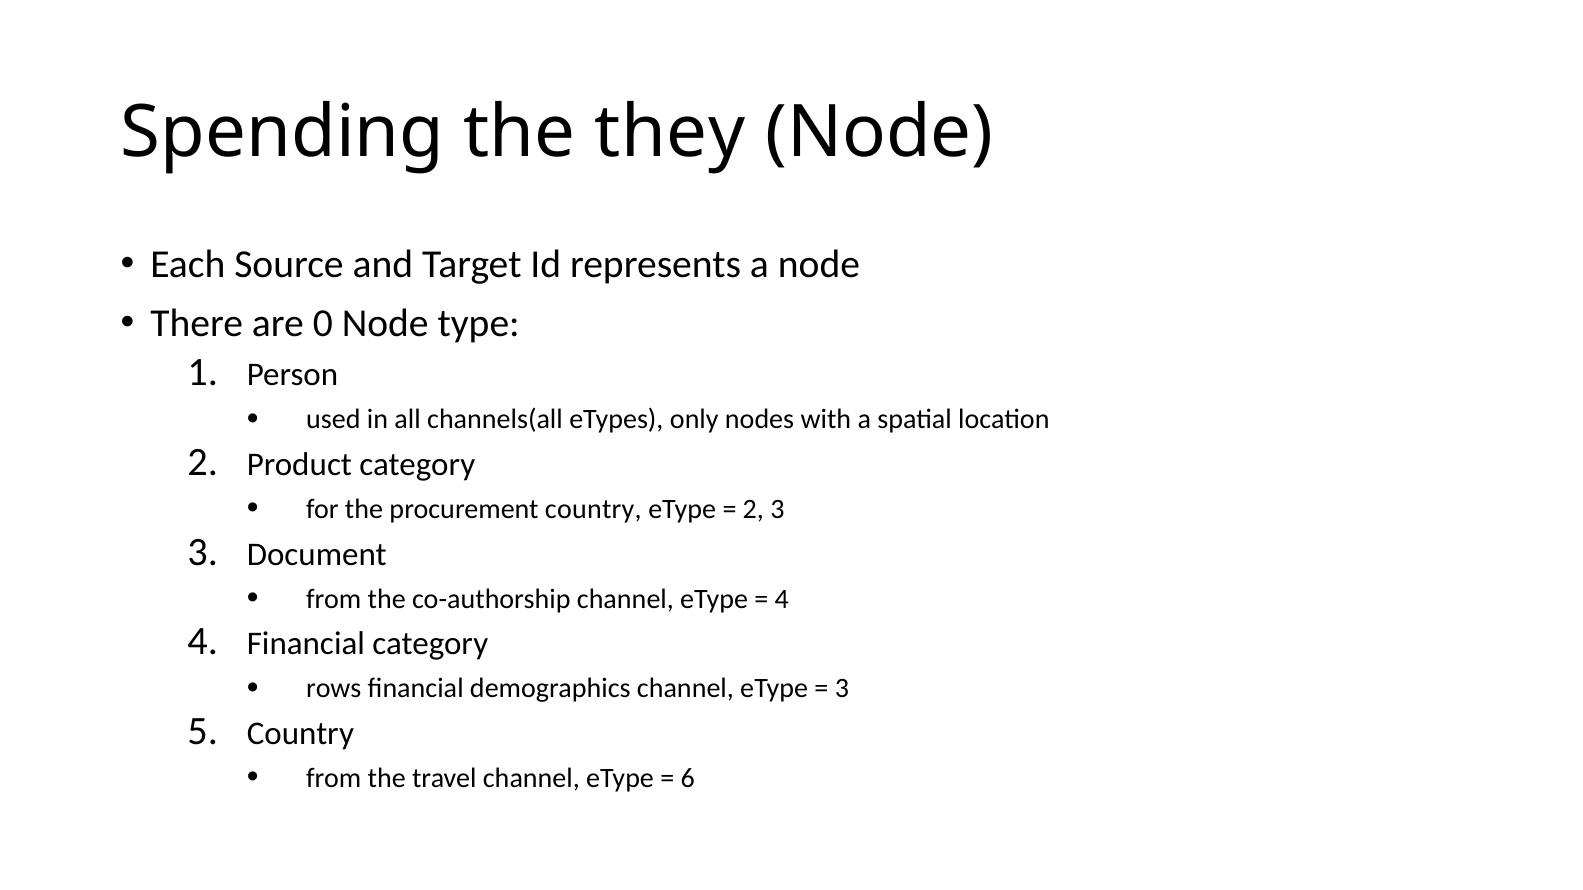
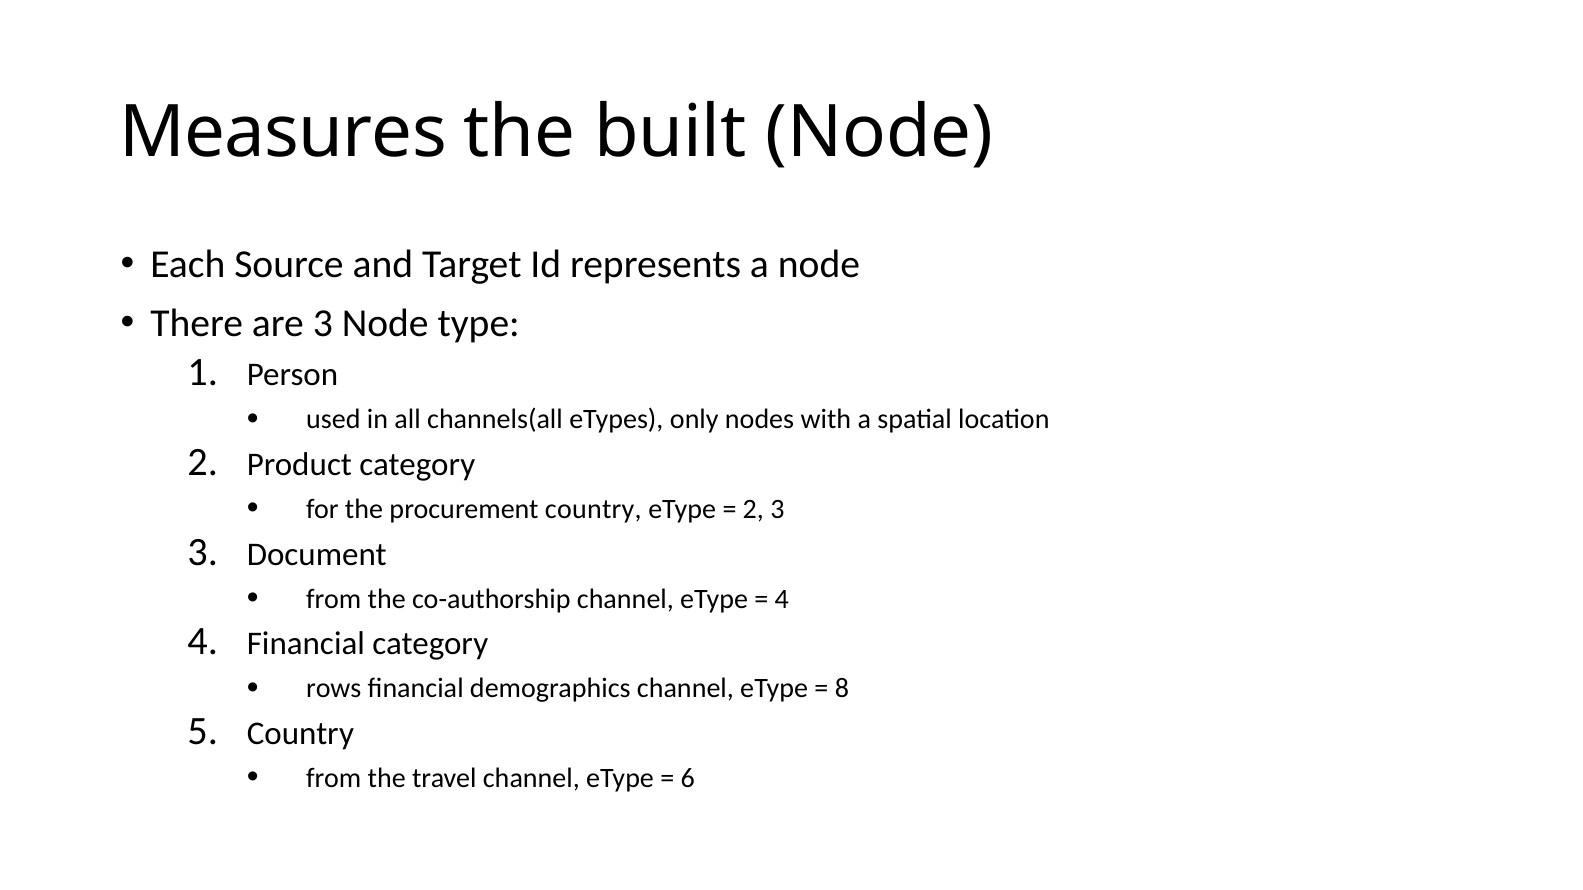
Spending: Spending -> Measures (283, 133)
they: they -> built (670, 133)
are 0: 0 -> 3 (323, 323)
3: 3 -> 8 (842, 689)
